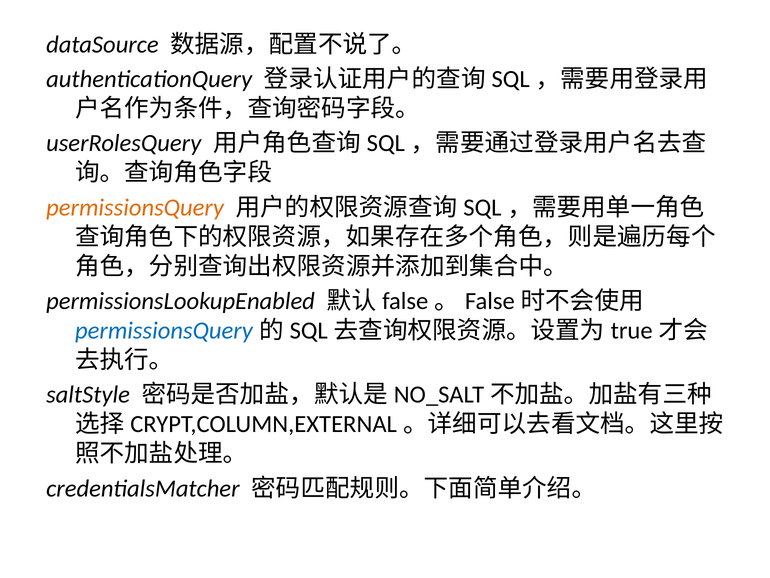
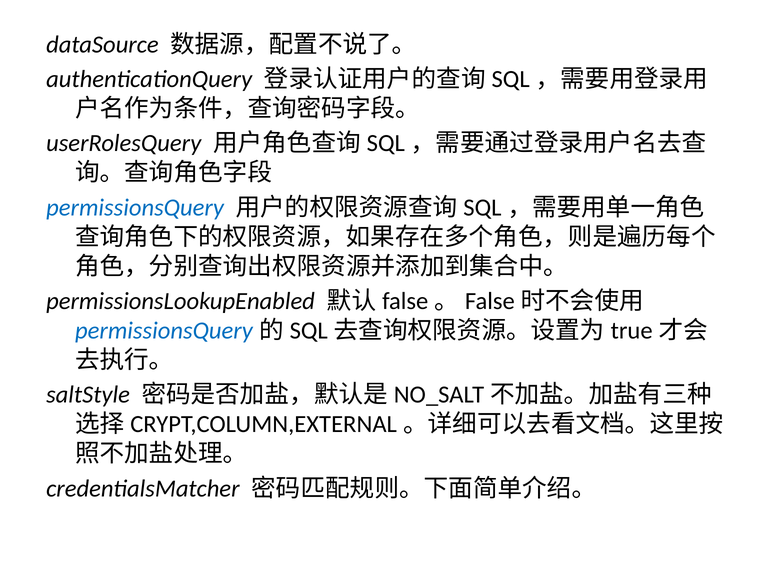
permissionsQuery colour: orange -> blue (135, 207)
